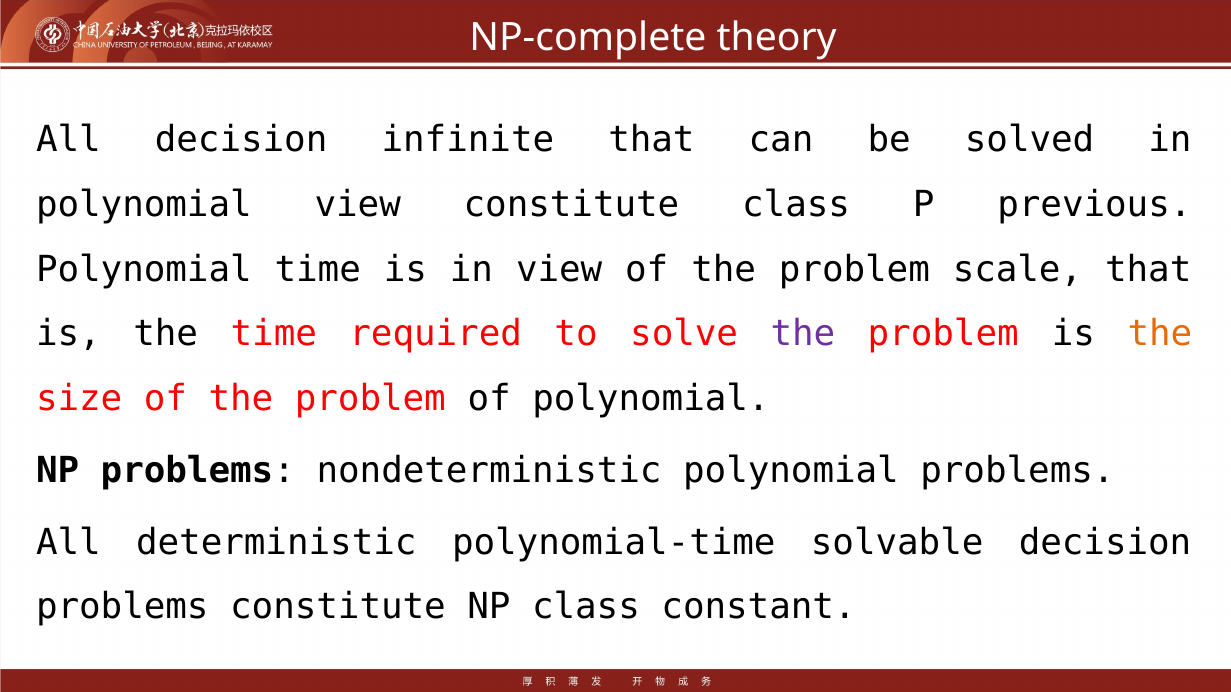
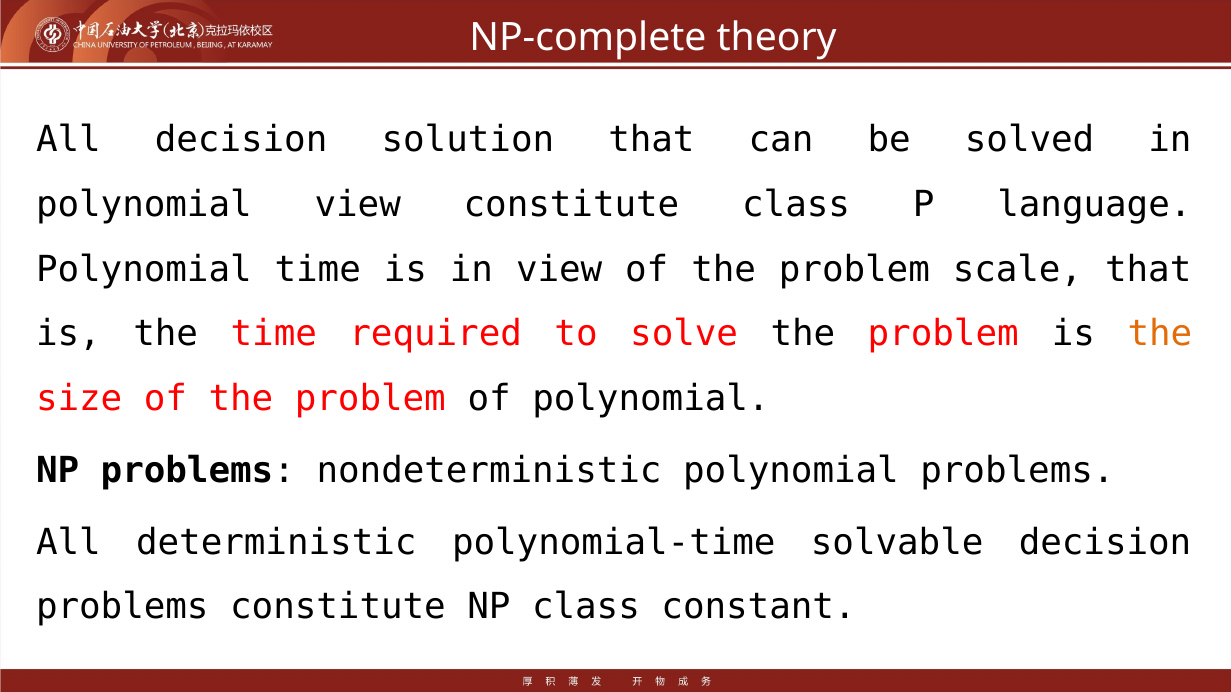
infinite: infinite -> solution (468, 140)
previous: previous -> language (1094, 205)
the colour: purple -> black (803, 334)
